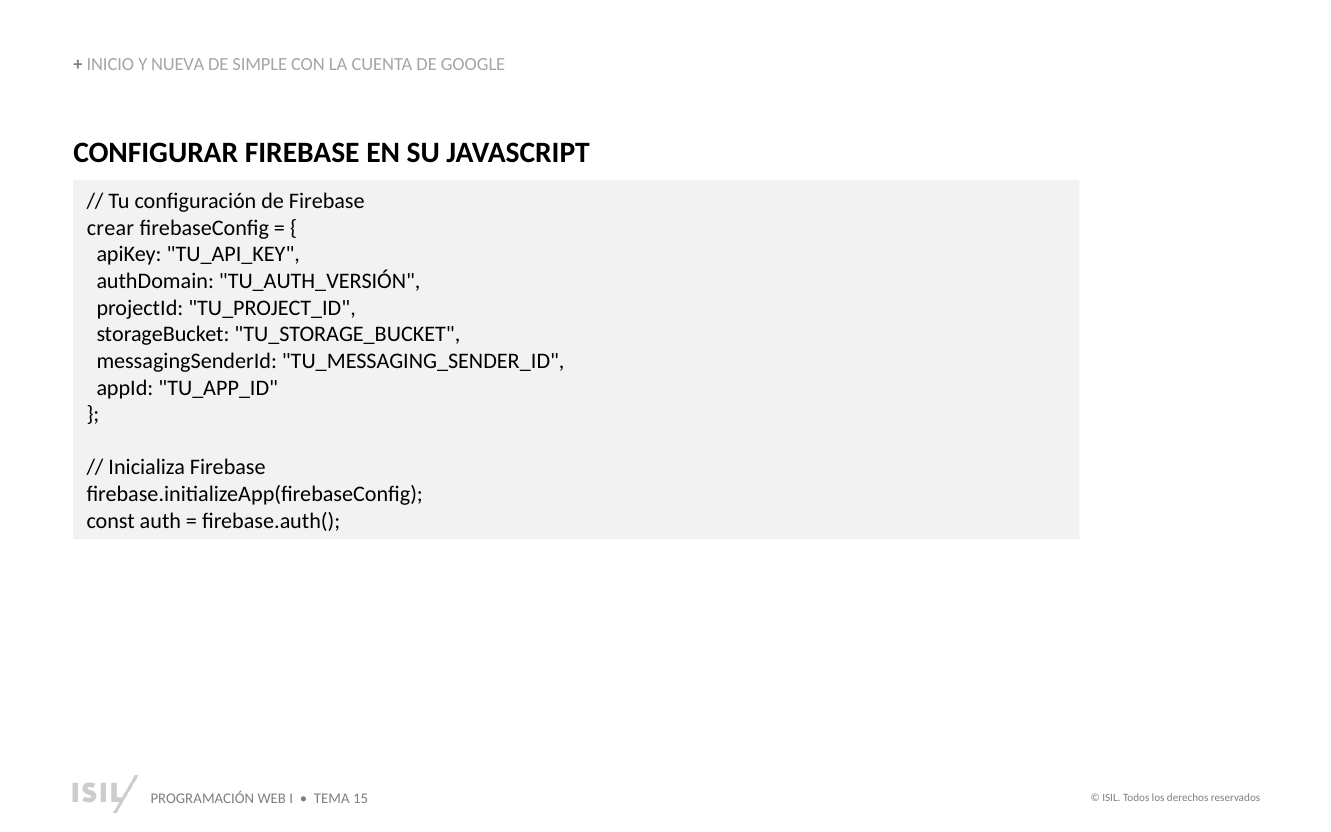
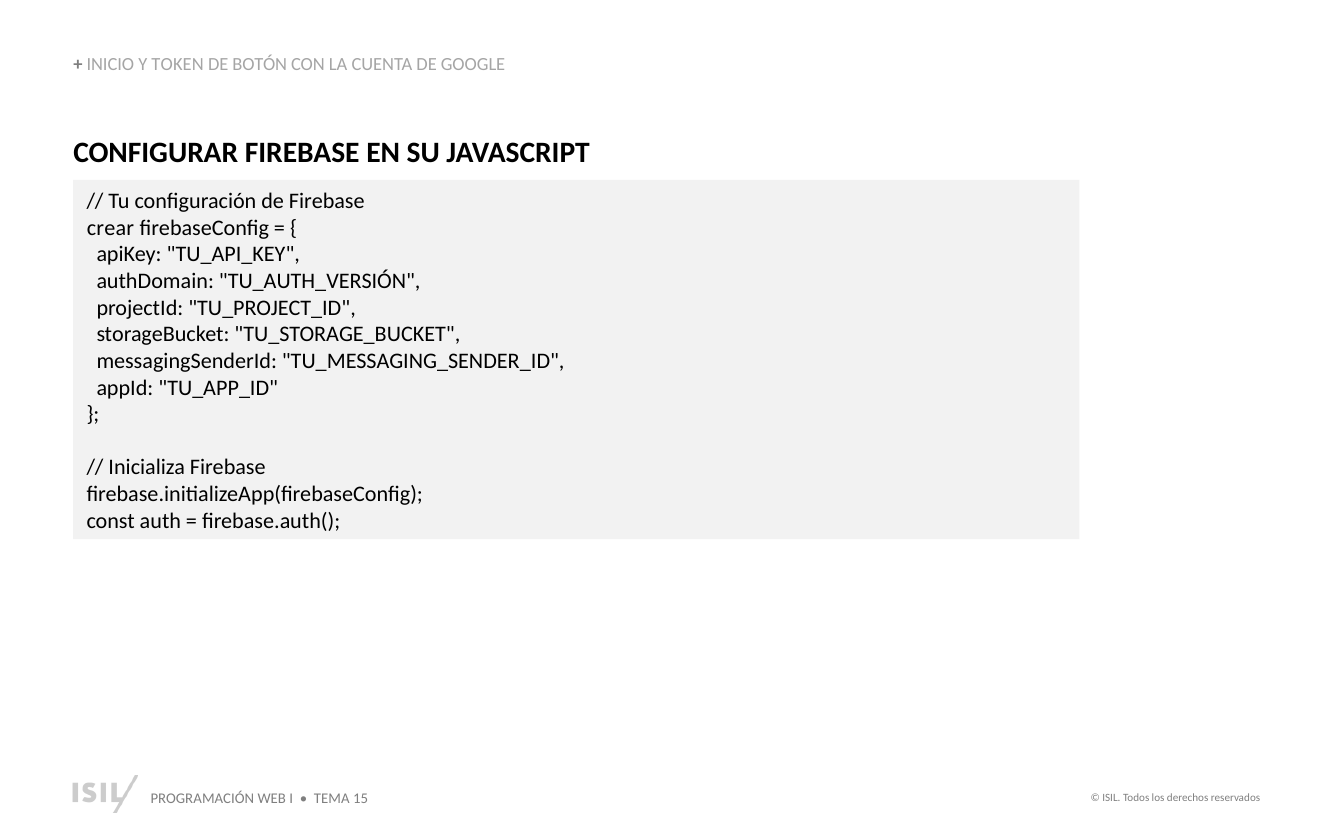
NUEVA: NUEVA -> TOKEN (178, 65)
SIMPLE: SIMPLE -> BOTÓN (260, 65)
